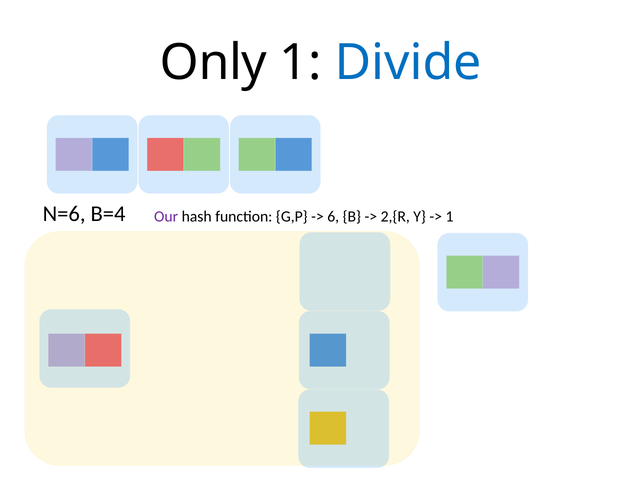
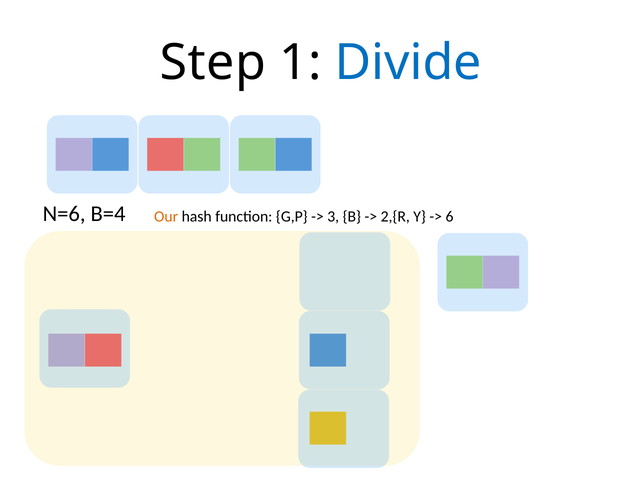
Only: Only -> Step (213, 63)
Our colour: purple -> orange (166, 217)
6: 6 -> 3 (333, 217)
1: 1 -> 6 (449, 217)
